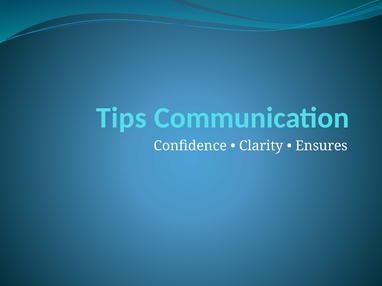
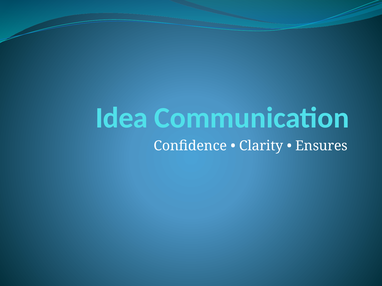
Tips: Tips -> Idea (122, 118)
